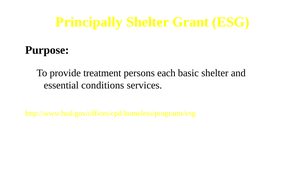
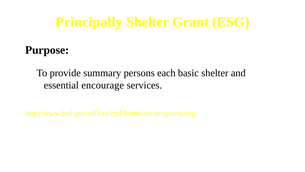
treatment: treatment -> summary (102, 73)
conditions: conditions -> encourage (103, 85)
